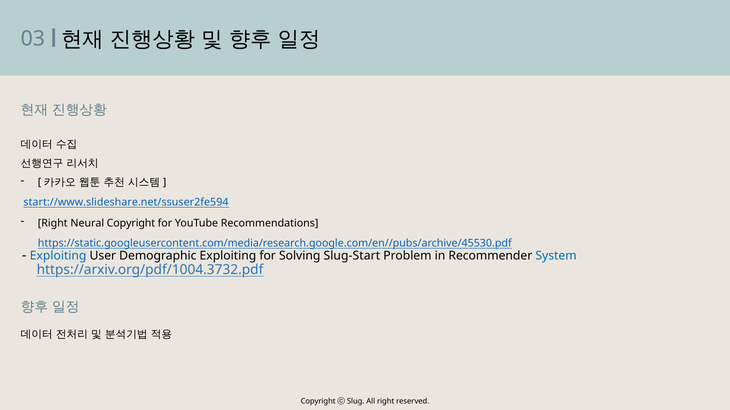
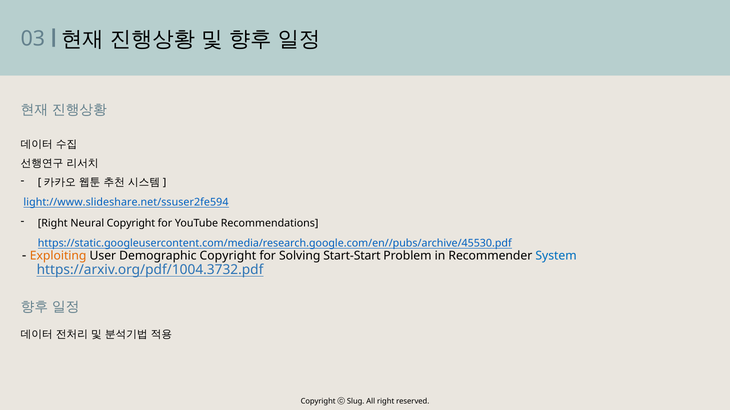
start://www.slideshare.net/ssuser2fe594: start://www.slideshare.net/ssuser2fe594 -> light://www.slideshare.net/ssuser2fe594 (126, 203)
Exploiting colour: blue -> orange (58, 256)
Demographic Exploiting: Exploiting -> Copyright (228, 256)
Slug-Start: Slug-Start -> Start-Start (352, 256)
